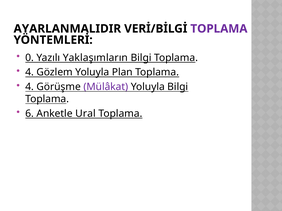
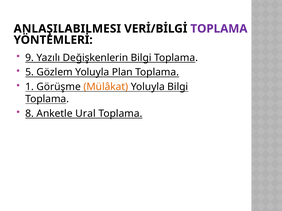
AYARLANMALIDIR: AYARLANMALIDIR -> ANLAŞILABILMESI (67, 29)
0: 0 -> 9 (30, 58)
Yaklaşımların: Yaklaşımların -> Değişkenlerin (95, 58)
4: 4 -> 5 (30, 72)
4: 4 -> 1 (30, 87)
Mülâkat colour: purple -> orange (106, 87)
6: 6 -> 8 (30, 114)
